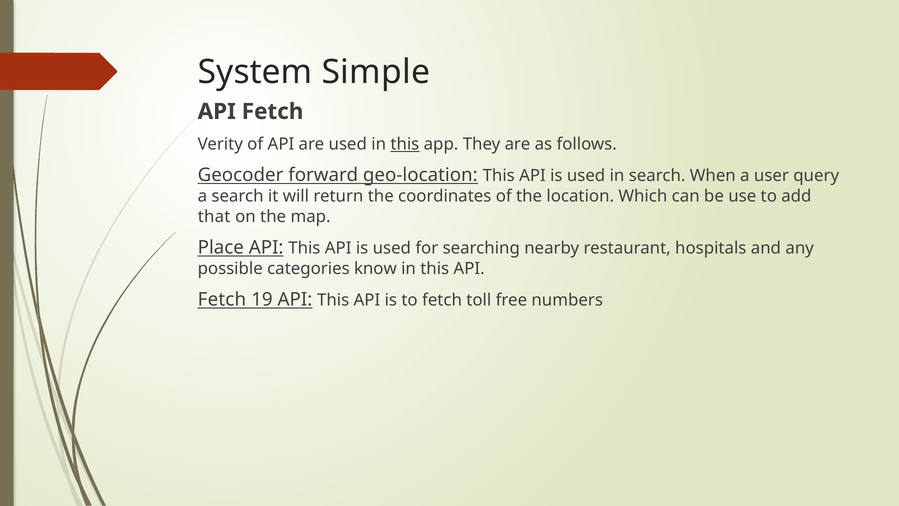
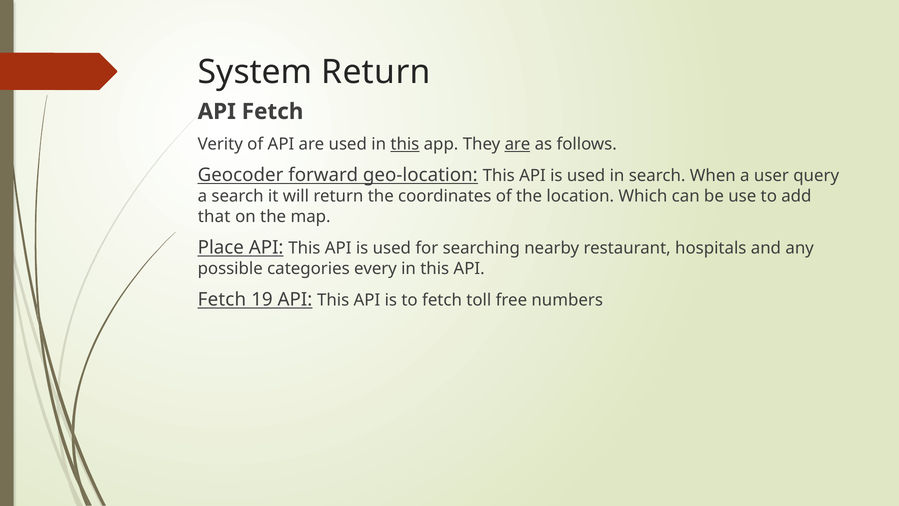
System Simple: Simple -> Return (376, 72)
are underline: none -> present (517, 144)
know: know -> every (375, 269)
